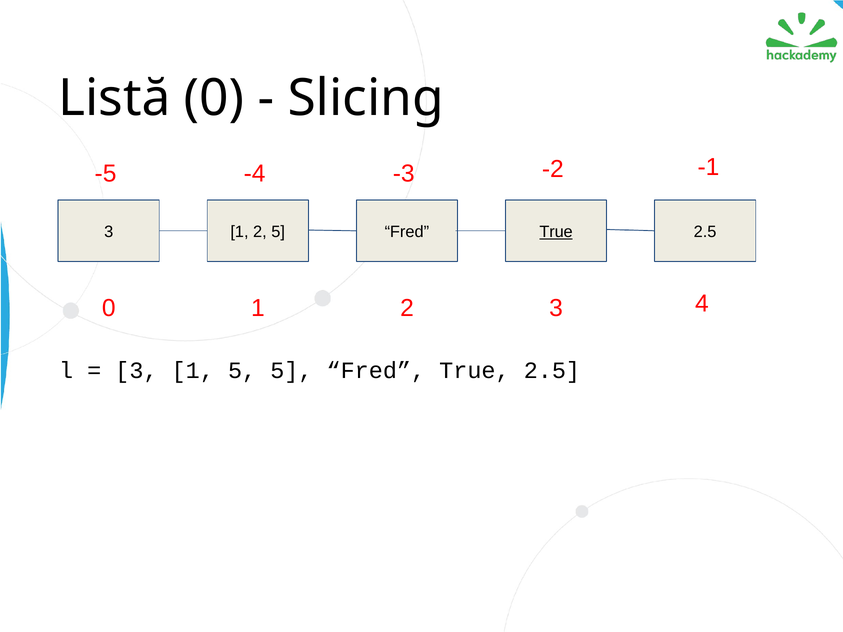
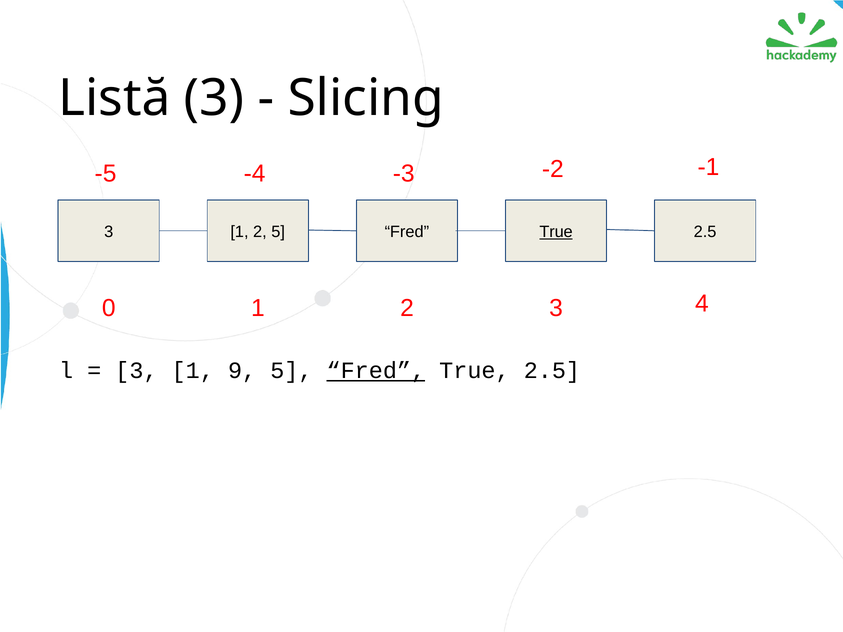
Listă 0: 0 -> 3 (214, 98)
1 5: 5 -> 9 (242, 371)
Fred underline: none -> present (376, 371)
